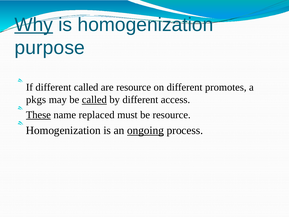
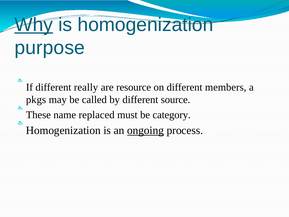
different called: called -> really (86, 87)
promotes: promotes -> members (226, 87)
called underline: present -> none (94, 100)
access: access -> source (176, 100)
These underline: present -> none (38, 115)
be resource: resource -> category (172, 115)
